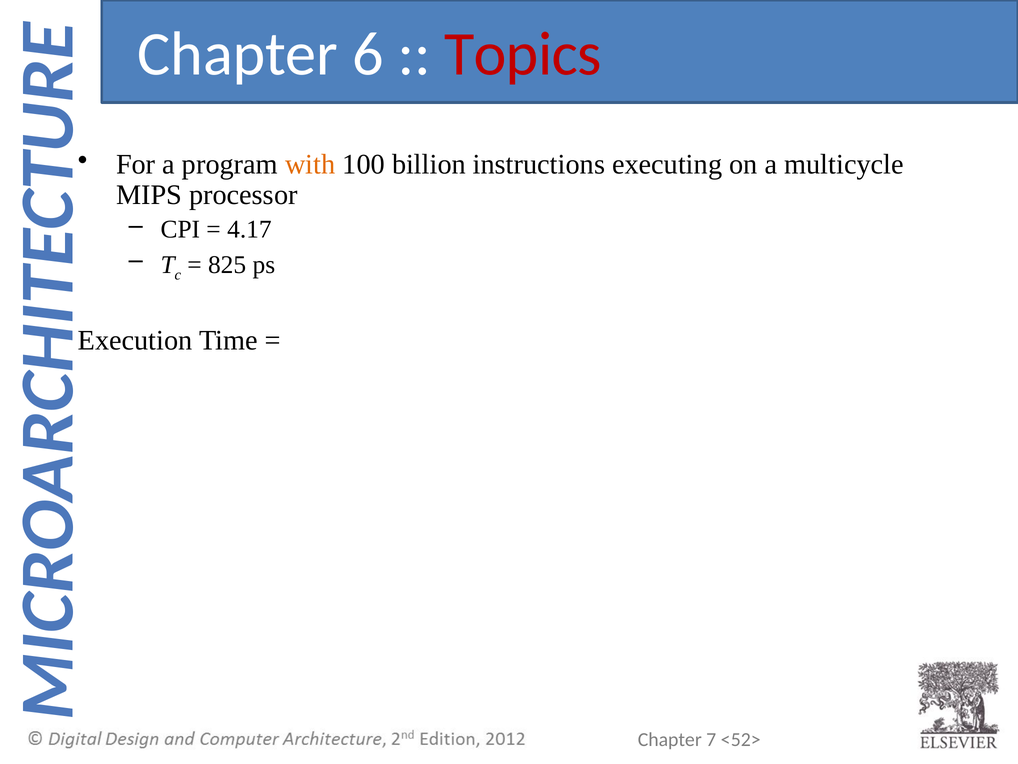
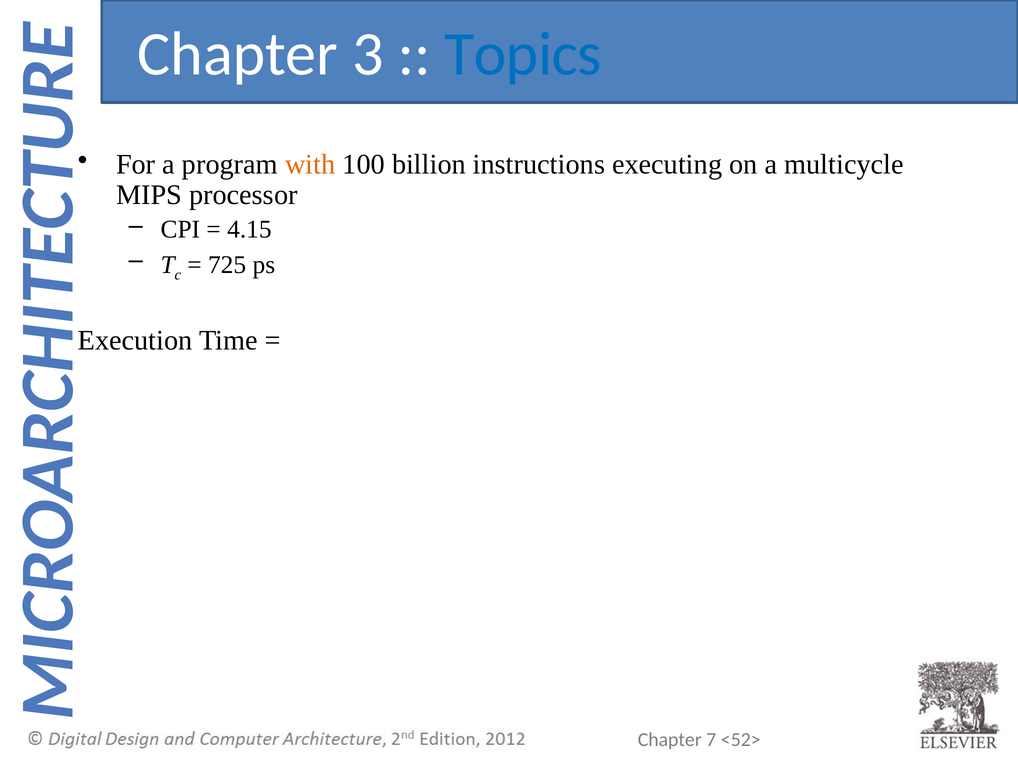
6: 6 -> 3 (368, 54)
Topics colour: red -> blue (523, 54)
4.17: 4.17 -> 4.15 (249, 229)
825: 825 -> 725 (227, 265)
